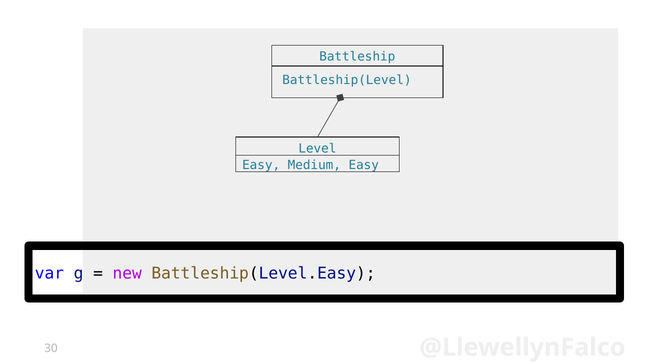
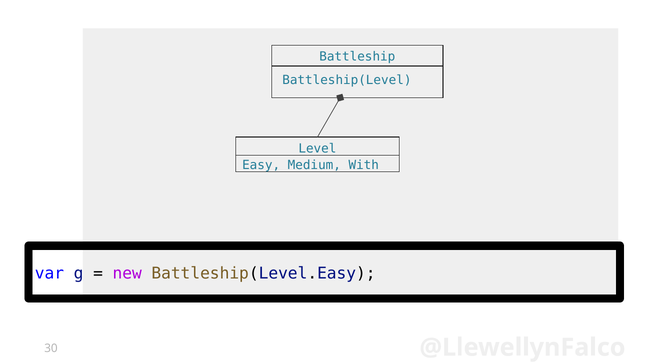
Medium Easy: Easy -> With (364, 165)
